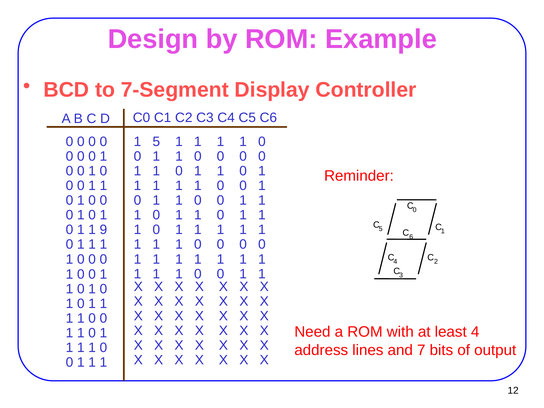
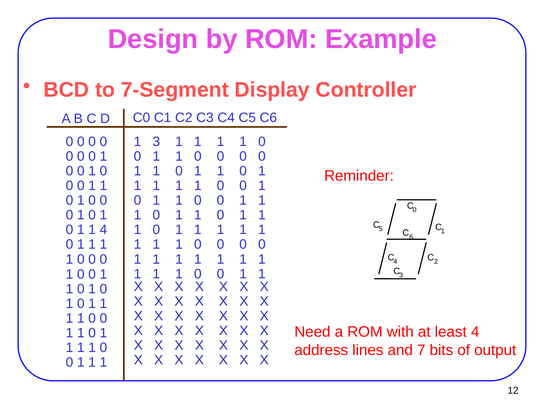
1 5: 5 -> 3 (156, 142)
1 9: 9 -> 4 (103, 230)
